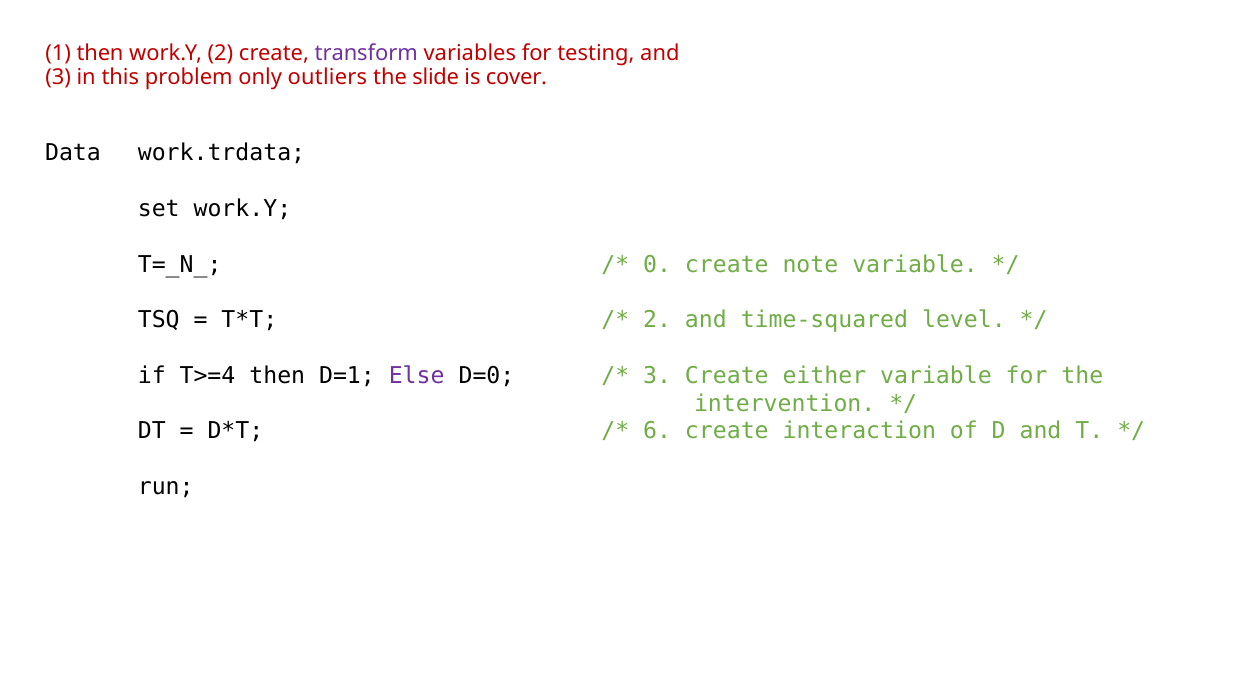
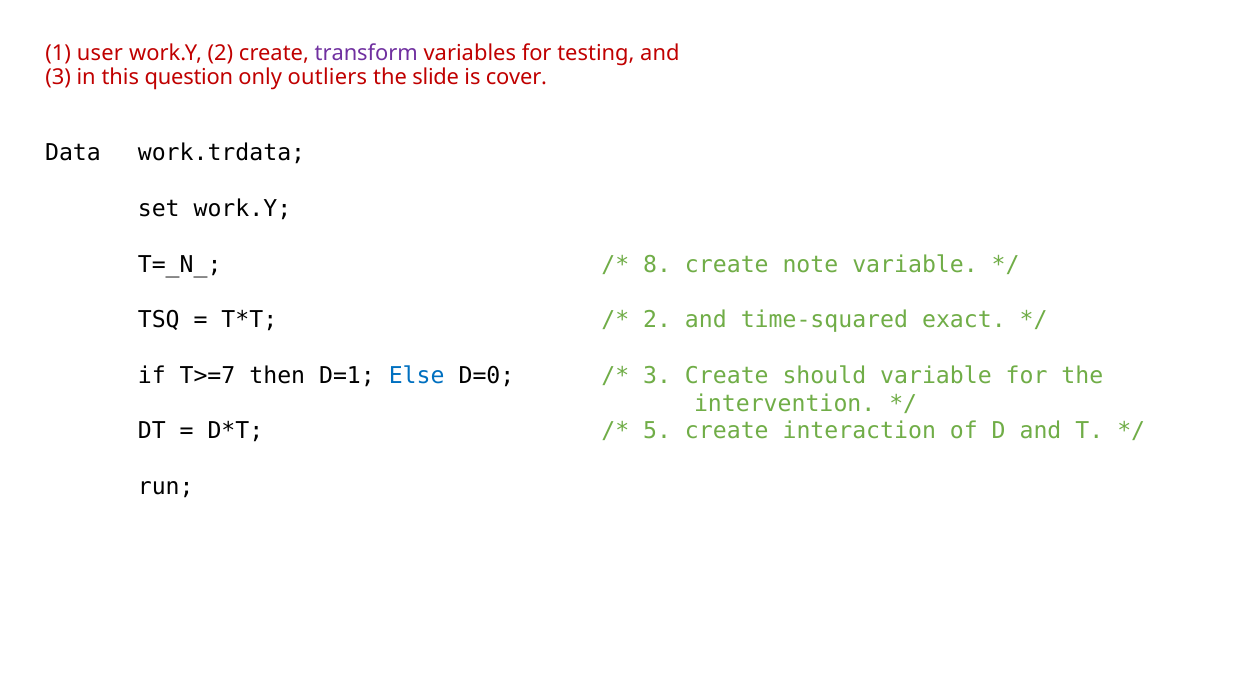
1 then: then -> user (100, 53)
problem: problem -> question (189, 77)
0: 0 -> 8 (657, 265)
level: level -> exact (964, 320)
T>=4: T>=4 -> T>=7 (207, 376)
Else colour: purple -> blue (417, 376)
either: either -> should (824, 376)
6: 6 -> 5 (657, 431)
